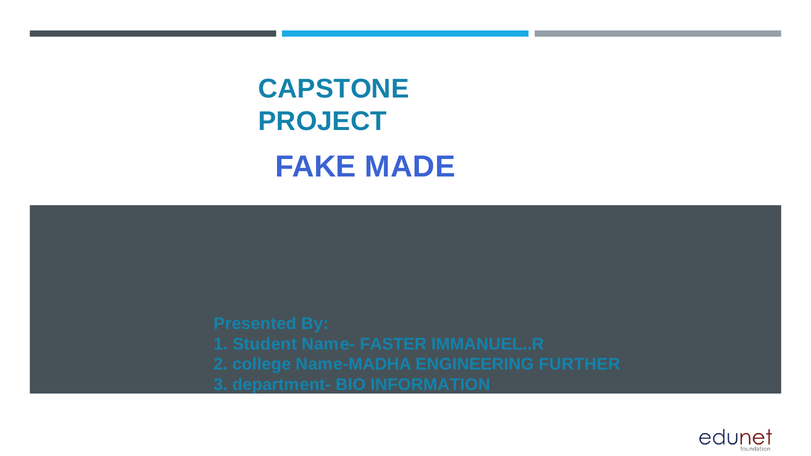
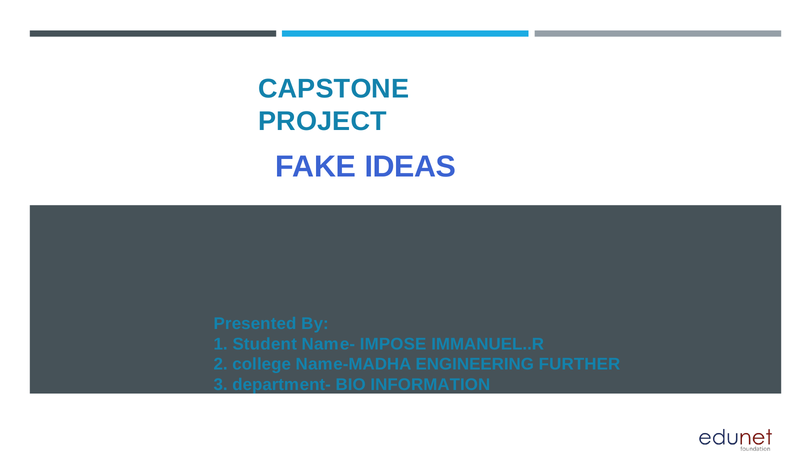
MADE: MADE -> IDEAS (410, 167)
FASTER: FASTER -> IMPOSE (393, 344)
